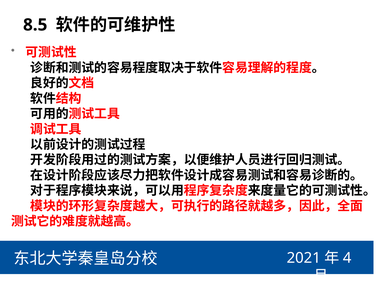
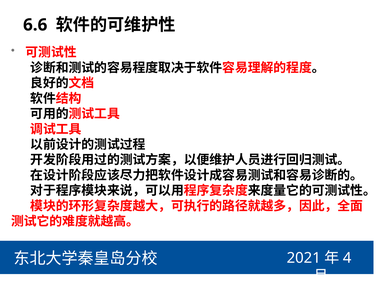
8.5: 8.5 -> 6.6 (35, 25)
